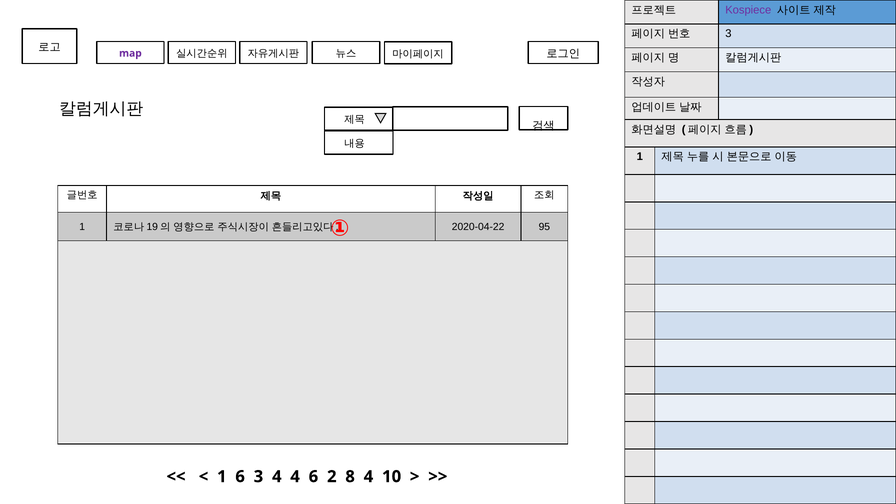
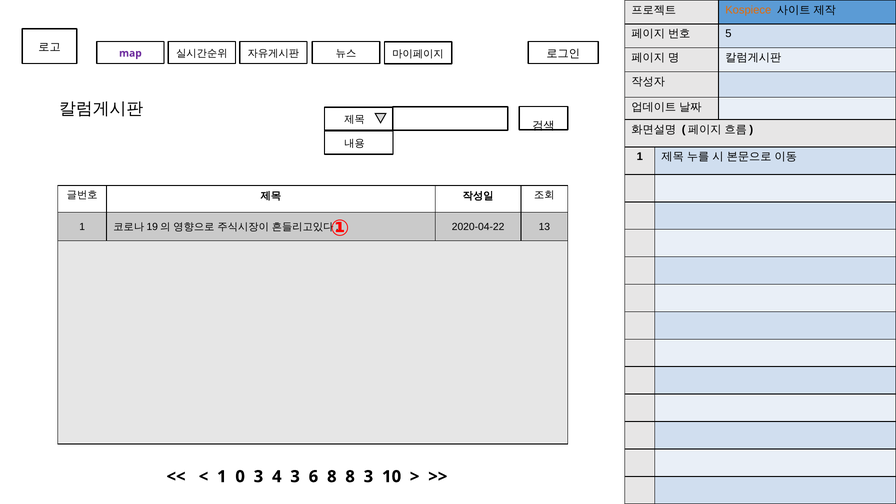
Kospiece colour: purple -> orange (748, 10)
3: 3 -> 5 (728, 34)
95: 95 -> 13 (544, 227)
1 6: 6 -> 0 (240, 477)
4 4: 4 -> 3 (295, 477)
6 2: 2 -> 8 (332, 477)
8 4: 4 -> 3 (368, 477)
